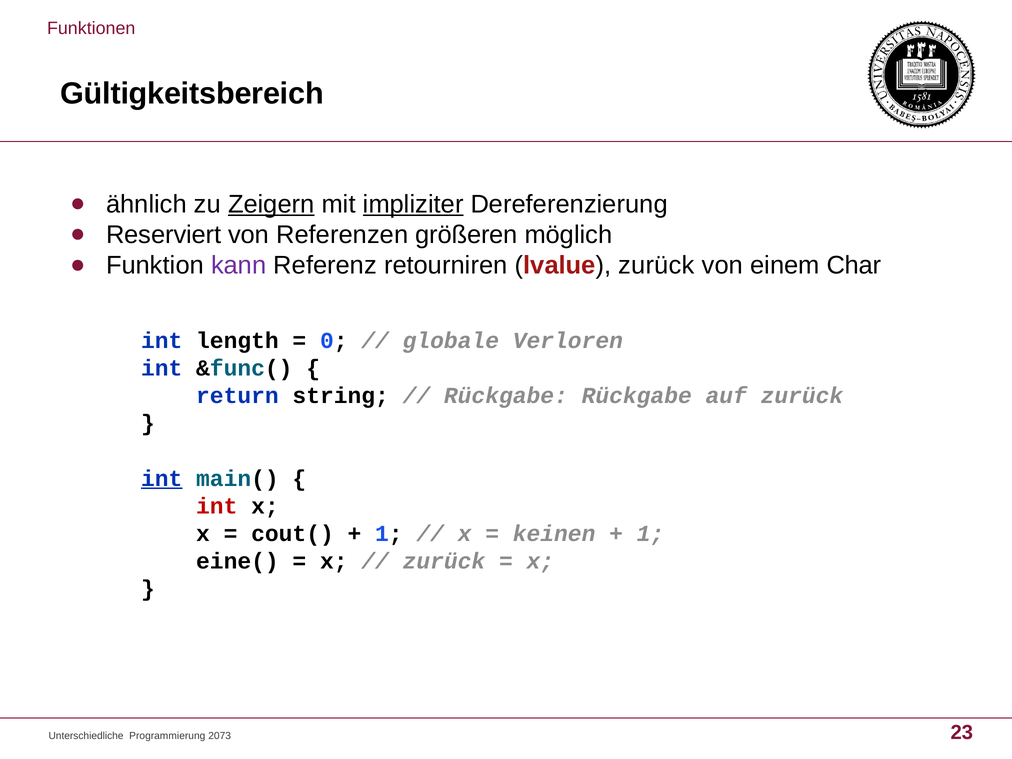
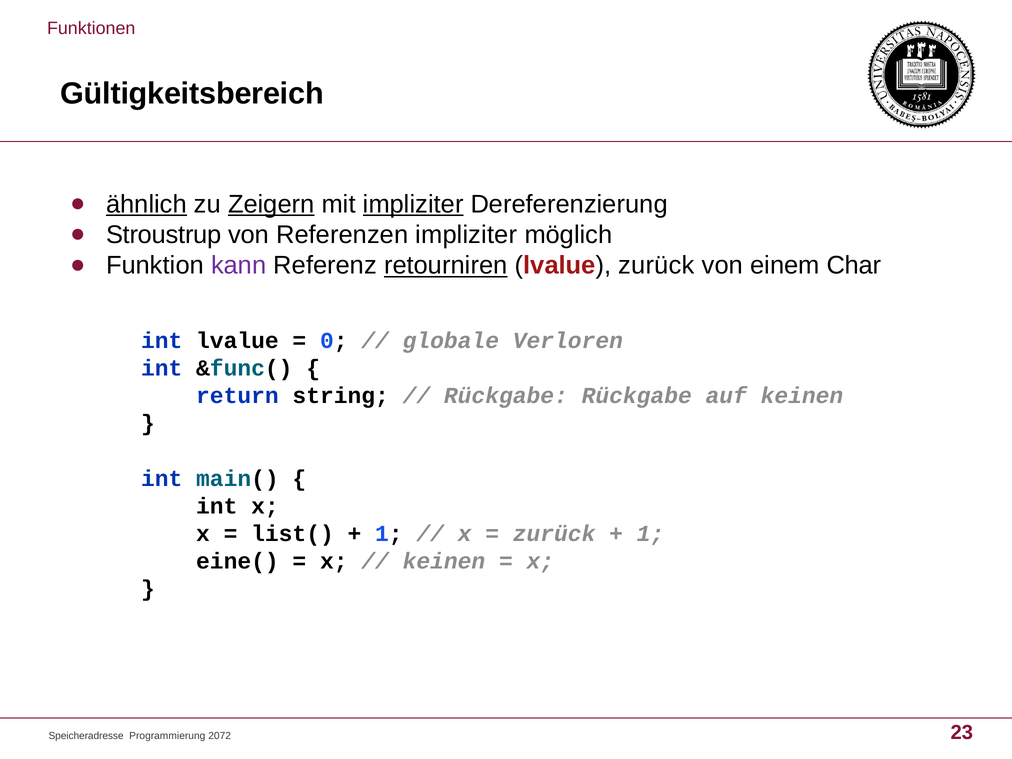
ähnlich underline: none -> present (147, 204)
Reserviert: Reserviert -> Stroustrup (164, 235)
Referenzen größeren: größeren -> impliziter (466, 235)
retourniren underline: none -> present (446, 266)
int length: length -> lvalue (237, 341)
auf zurück: zurück -> keinen (802, 396)
int underline: present -> none (162, 478)
int colour: red -> black (217, 506)
cout(: cout( -> list( (292, 533)
keinen: keinen -> zurück (554, 533)
zurück: zurück -> keinen (444, 561)
Unterschiedliche: Unterschiedliche -> Speicheradresse (86, 736)
2073: 2073 -> 2072 (220, 736)
